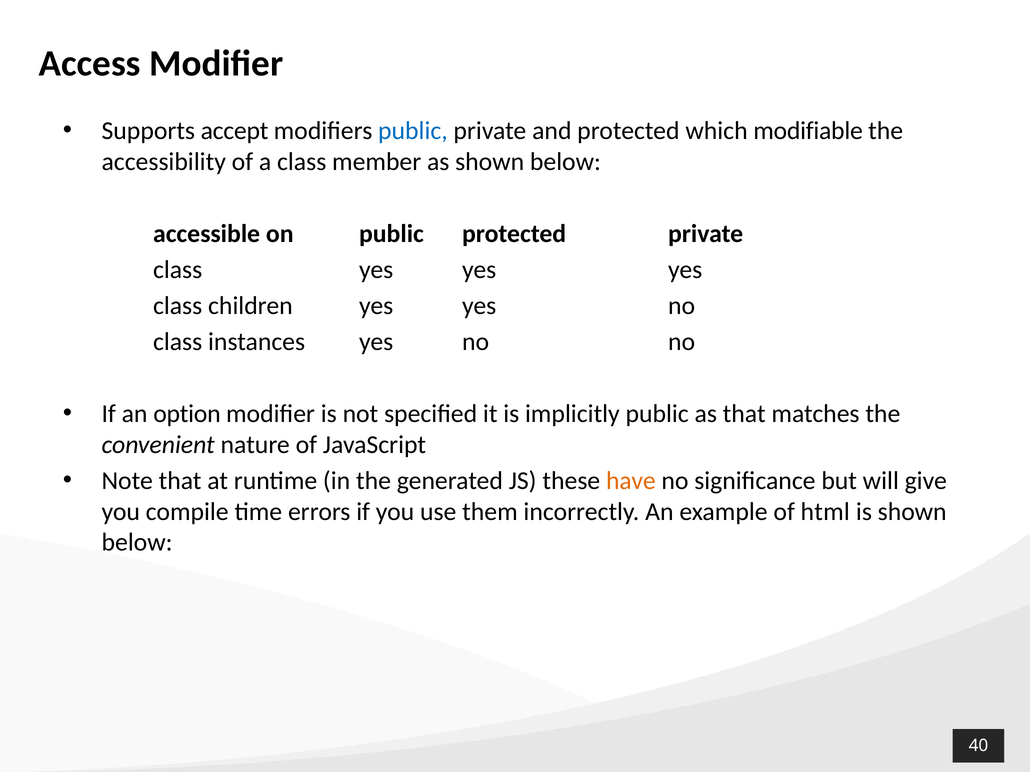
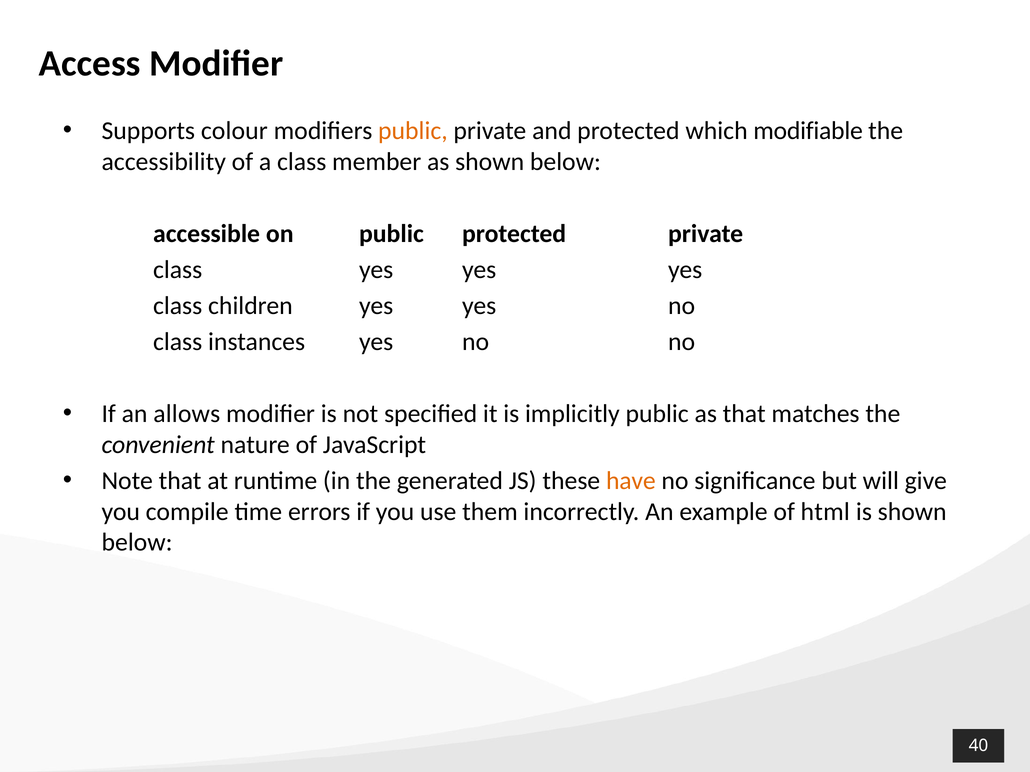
accept: accept -> colour (234, 131)
public colour: blue -> orange (413, 131)
option: option -> allows (187, 414)
